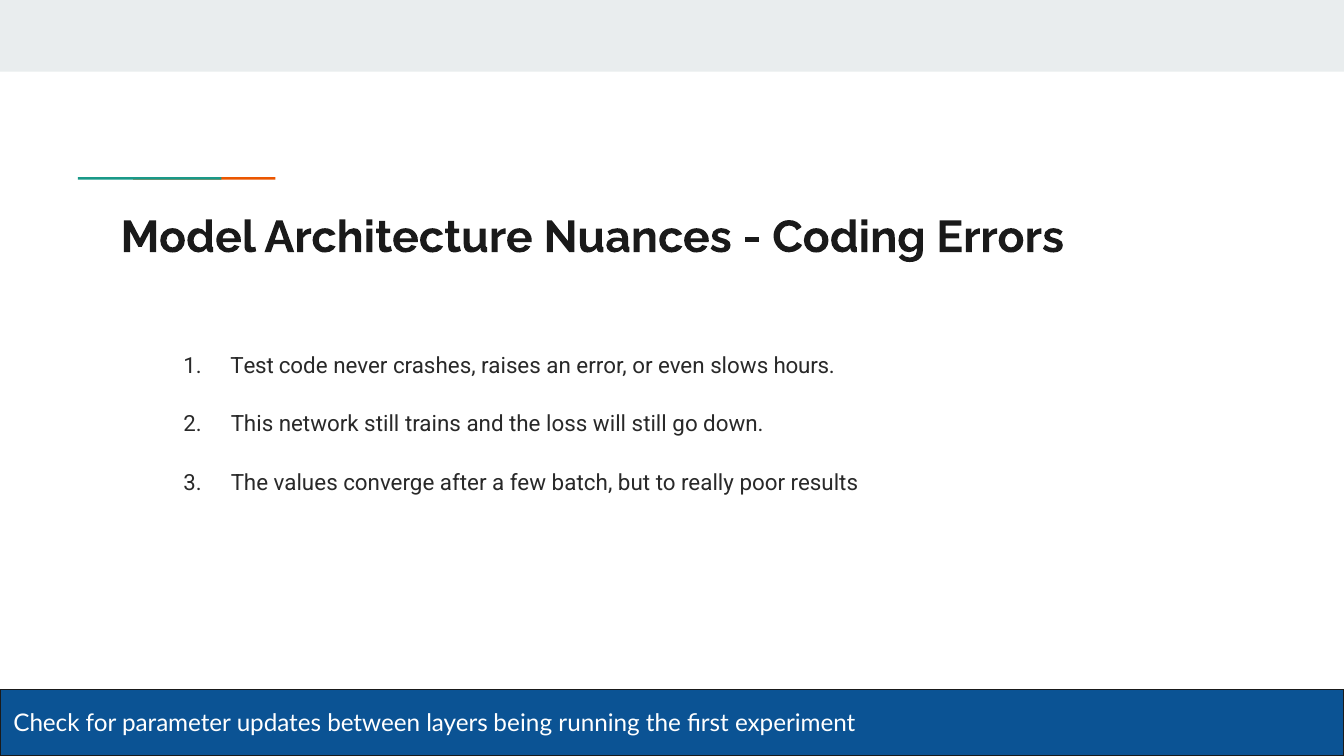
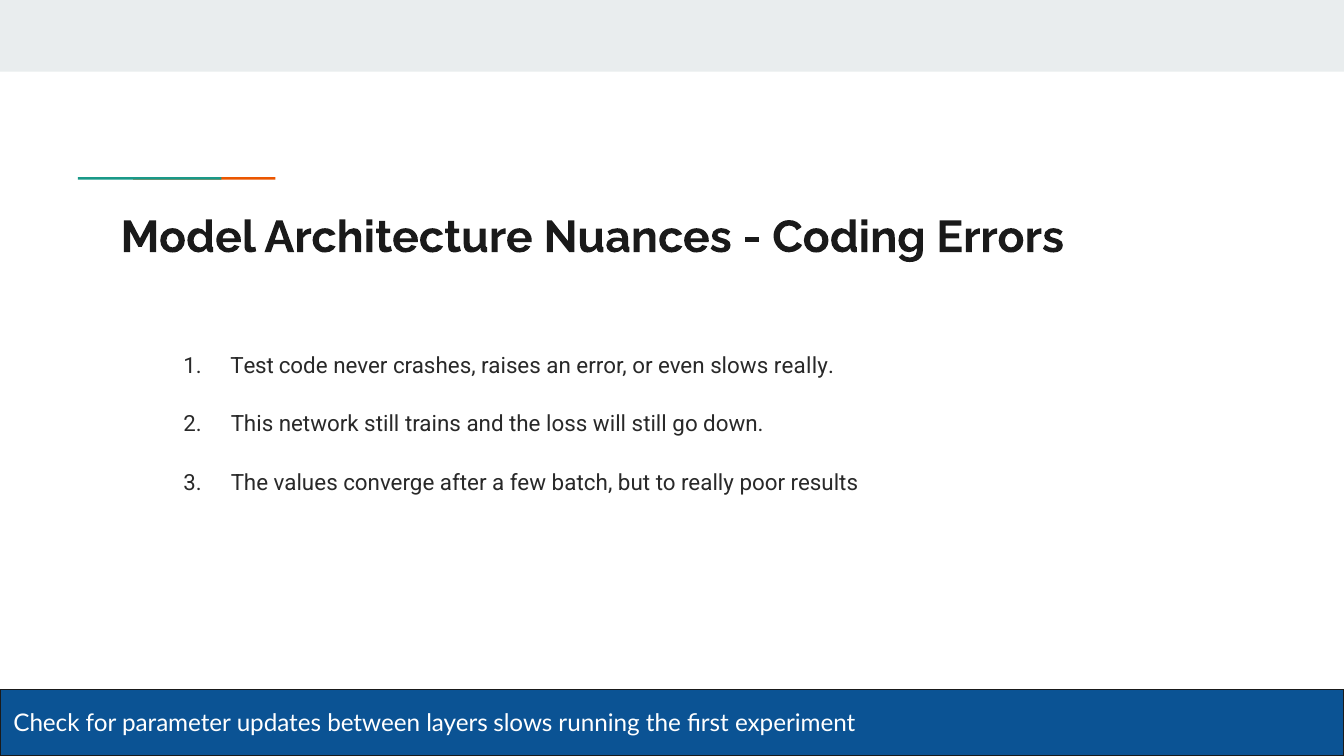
slows hours: hours -> really (804, 366)
layers being: being -> slows (523, 724)
